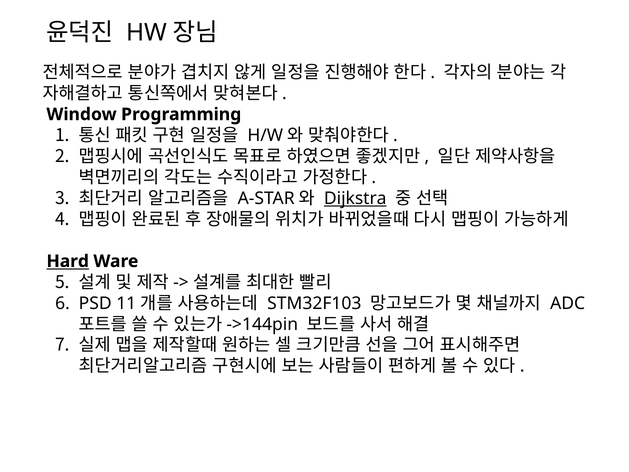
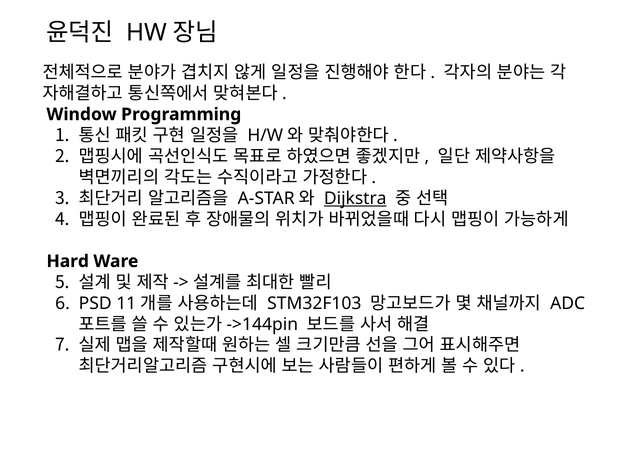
Hard underline: present -> none (68, 261)
